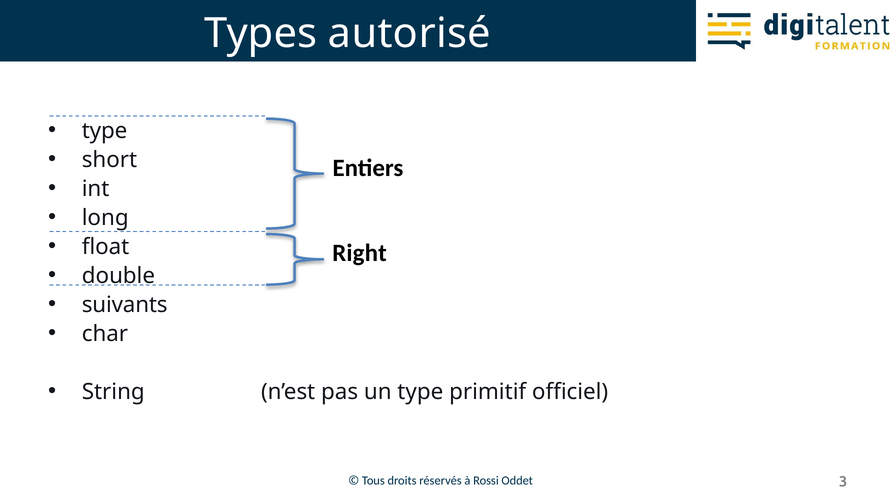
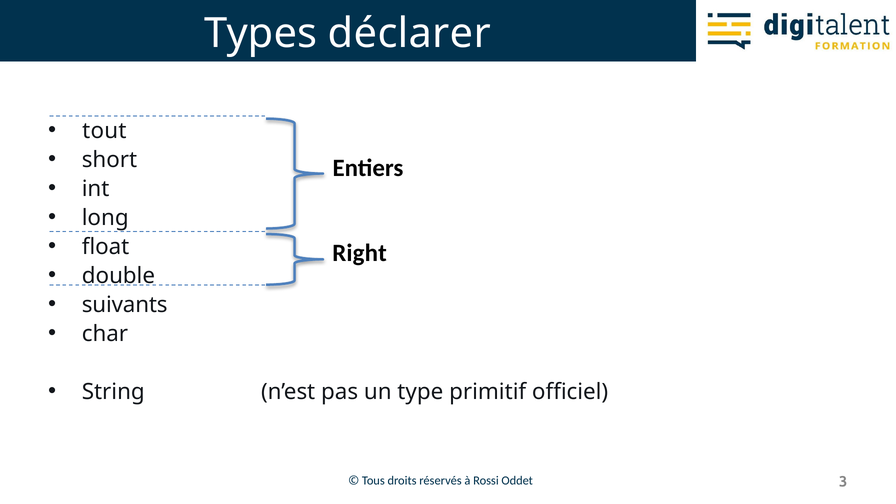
autorisé: autorisé -> déclarer (409, 34)
type: type -> tout (104, 131)
